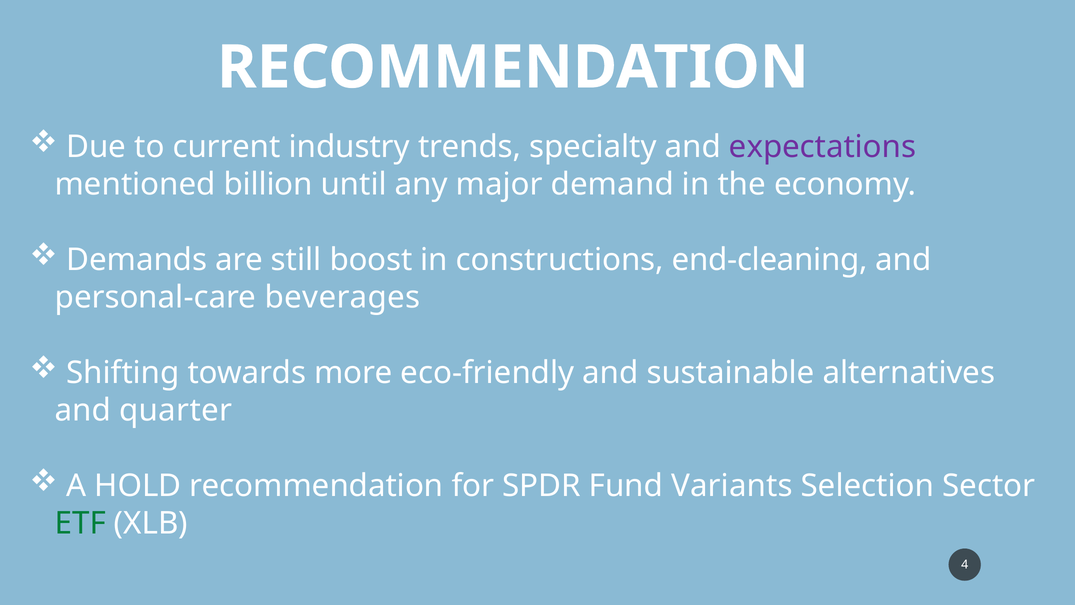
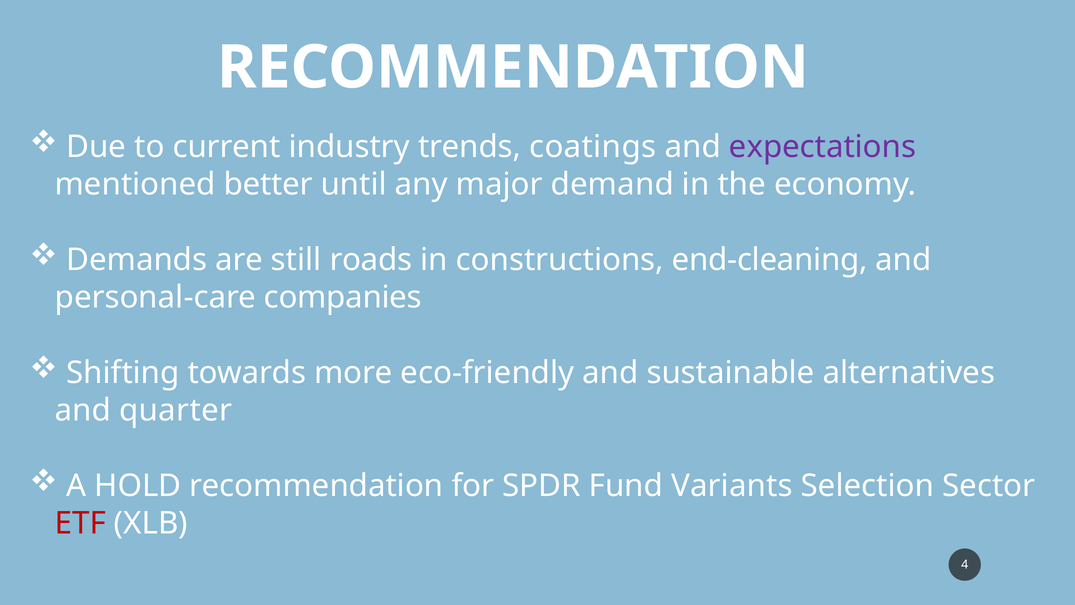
specialty: specialty -> coatings (593, 147)
billion: billion -> better (268, 184)
boost: boost -> roads (371, 260)
beverages: beverages -> companies (343, 297)
ETF colour: green -> red (80, 523)
